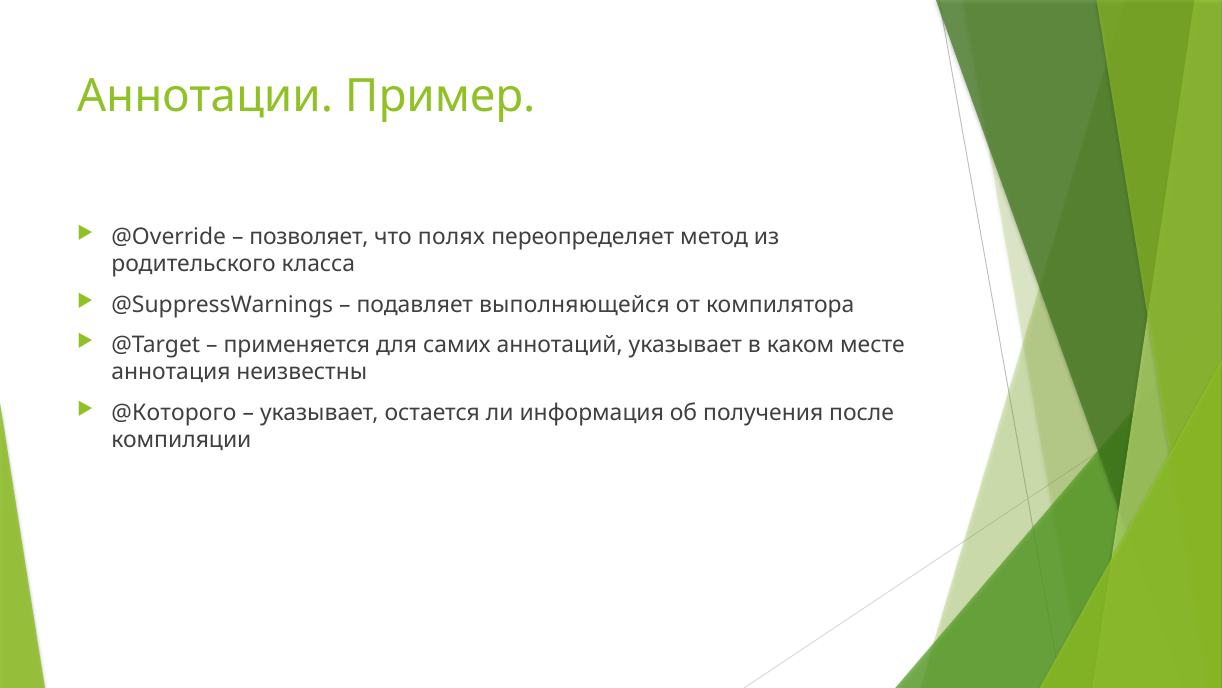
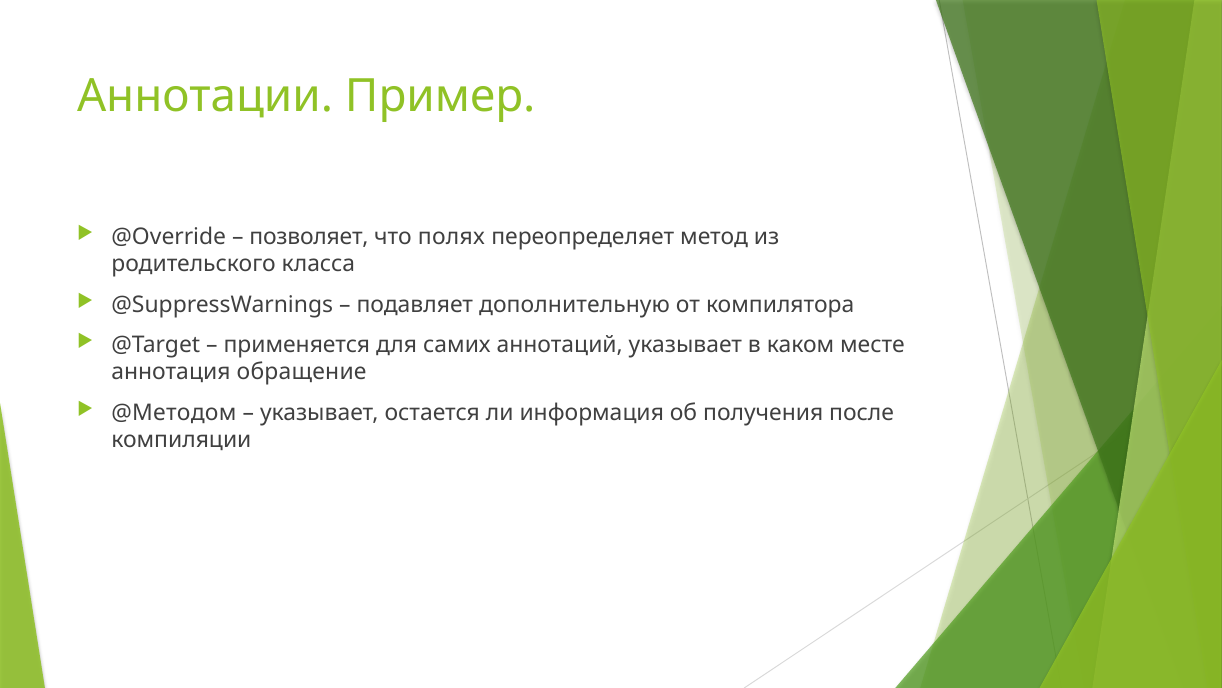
выполняющейся: выполняющейся -> дополнительную (575, 304)
неизвестны: неизвестны -> обращение (302, 372)
@Которого: @Которого -> @Методом (174, 412)
